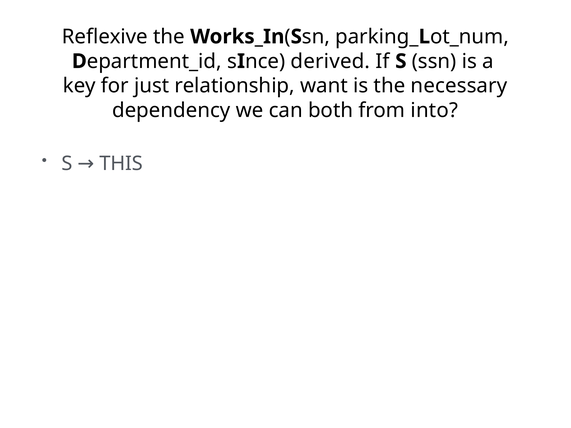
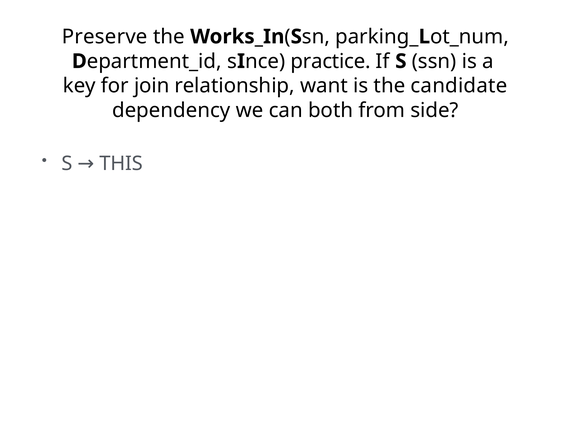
Reflexive: Reflexive -> Preserve (105, 37)
derived: derived -> practice (331, 61)
just: just -> join (152, 86)
necessary: necessary -> candidate (459, 86)
into: into -> side (434, 111)
